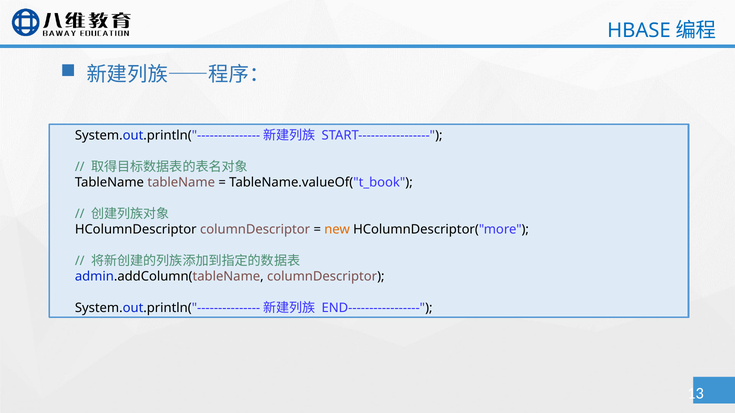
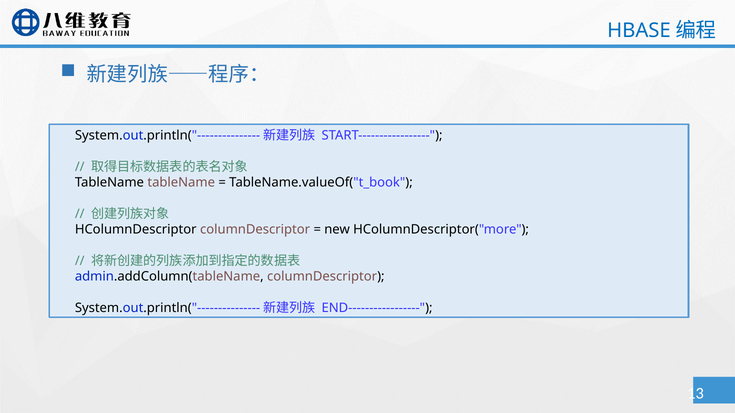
new colour: orange -> black (337, 230)
